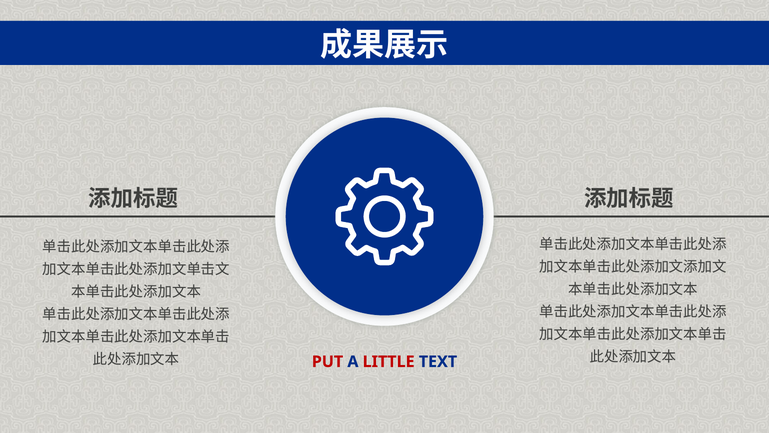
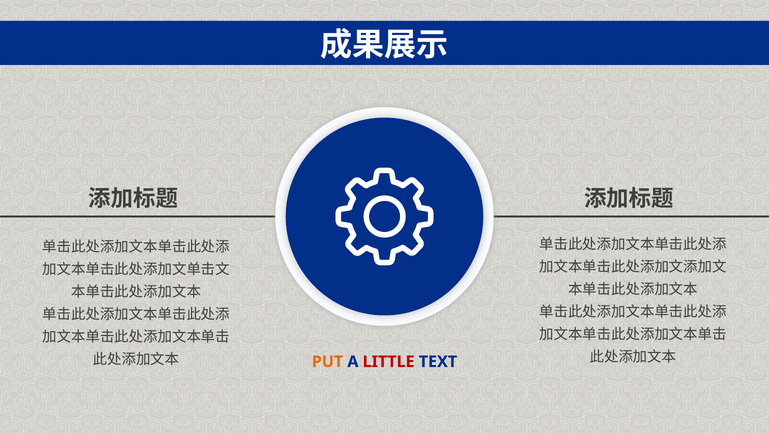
PUT colour: red -> orange (328, 361)
